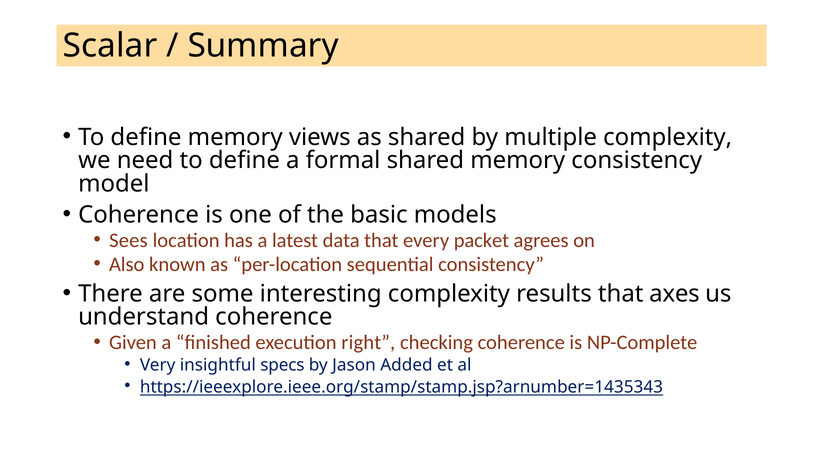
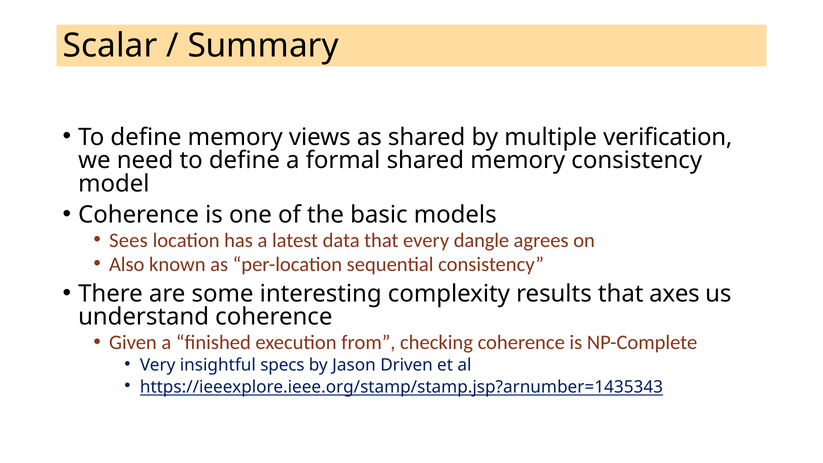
multiple complexity: complexity -> verification (668, 137)
packet: packet -> dangle (481, 240)
right: right -> from (368, 343)
Added: Added -> Driven (407, 365)
